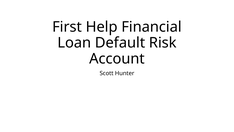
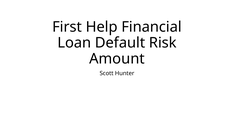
Account: Account -> Amount (117, 58)
